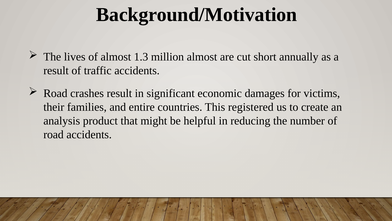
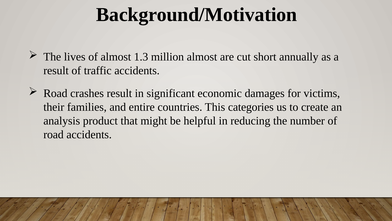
registered: registered -> categories (251, 107)
